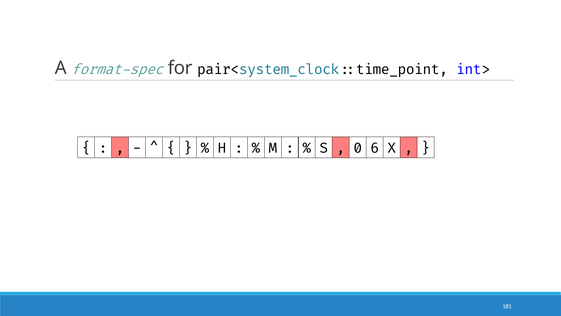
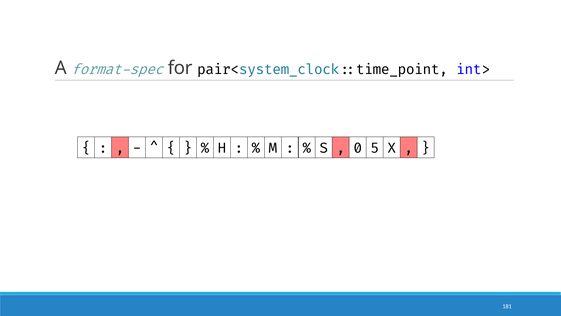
6: 6 -> 5 (375, 148)
